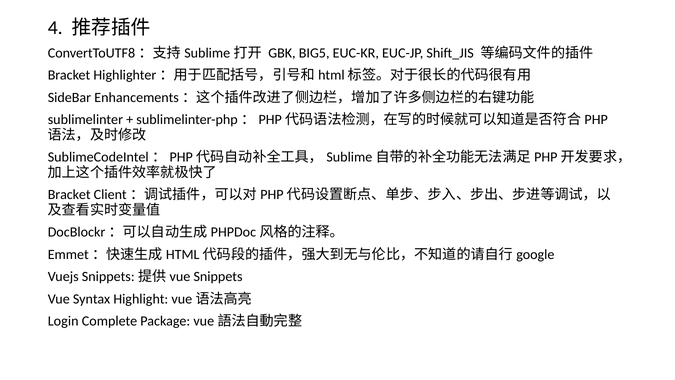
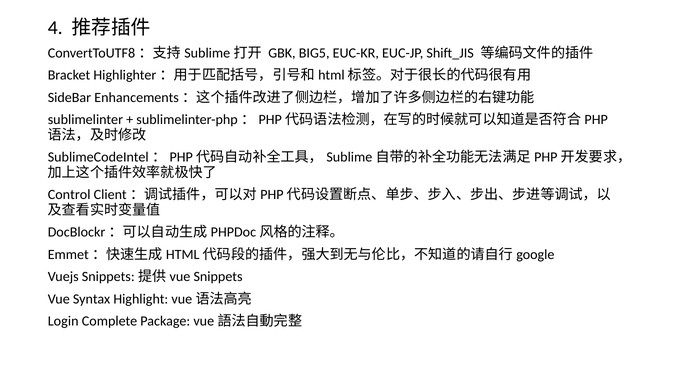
Bracket: Bracket -> Control (69, 195)
